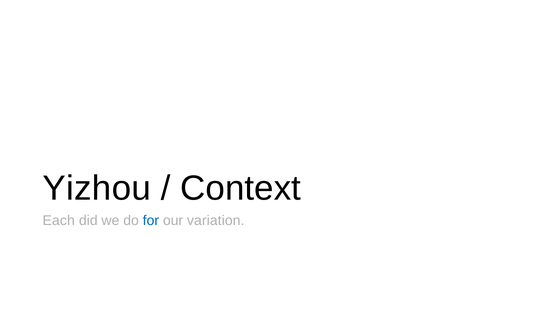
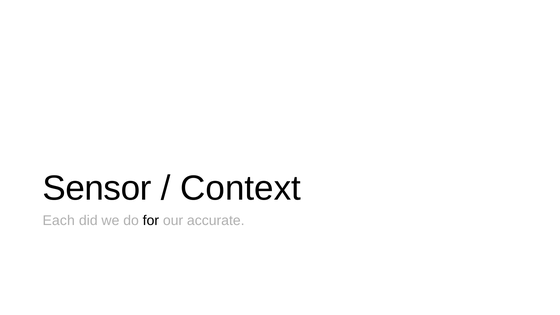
Yizhou: Yizhou -> Sensor (97, 188)
for colour: blue -> black (151, 220)
variation: variation -> accurate (216, 220)
